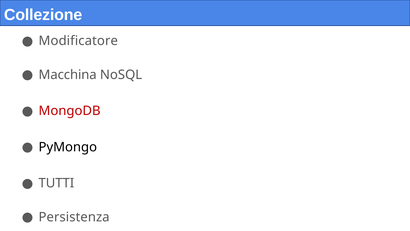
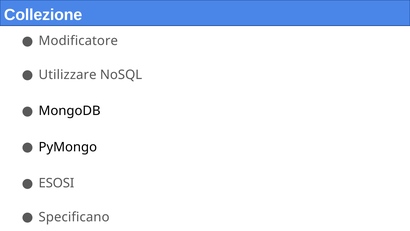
Macchina: Macchina -> Utilizzare (68, 75)
MongoDB colour: red -> black (70, 111)
TUTTI: TUTTI -> ESOSI (56, 183)
Persistenza: Persistenza -> Specificano (74, 217)
